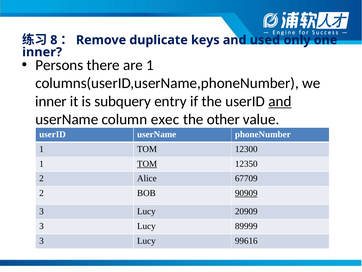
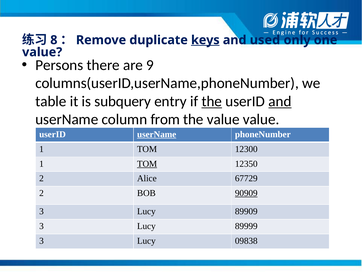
keys underline: none -> present (205, 40)
inner: inner -> value (42, 52)
are 1: 1 -> 9 (150, 65)
inner: inner -> table (51, 101)
the underline: none -> present (212, 101)
exec: exec -> from (165, 119)
the other: other -> value (223, 119)
userName underline: none -> present (157, 134)
67709: 67709 -> 67729 (246, 178)
20909: 20909 -> 89909 (246, 211)
99616: 99616 -> 09838 (246, 240)
